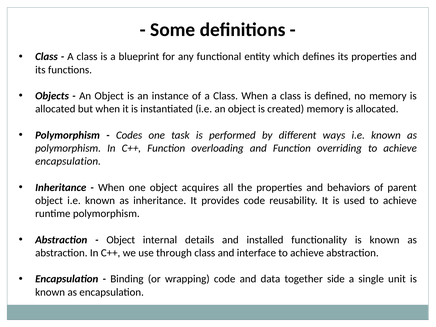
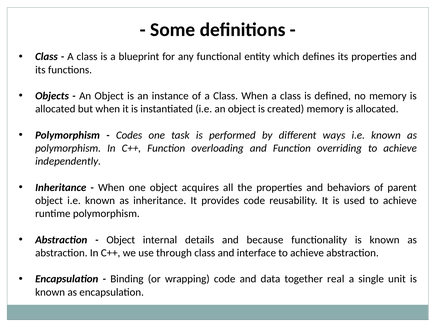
encapsulation: encapsulation -> independently (68, 161)
installed: installed -> because (265, 240)
side: side -> real (336, 279)
